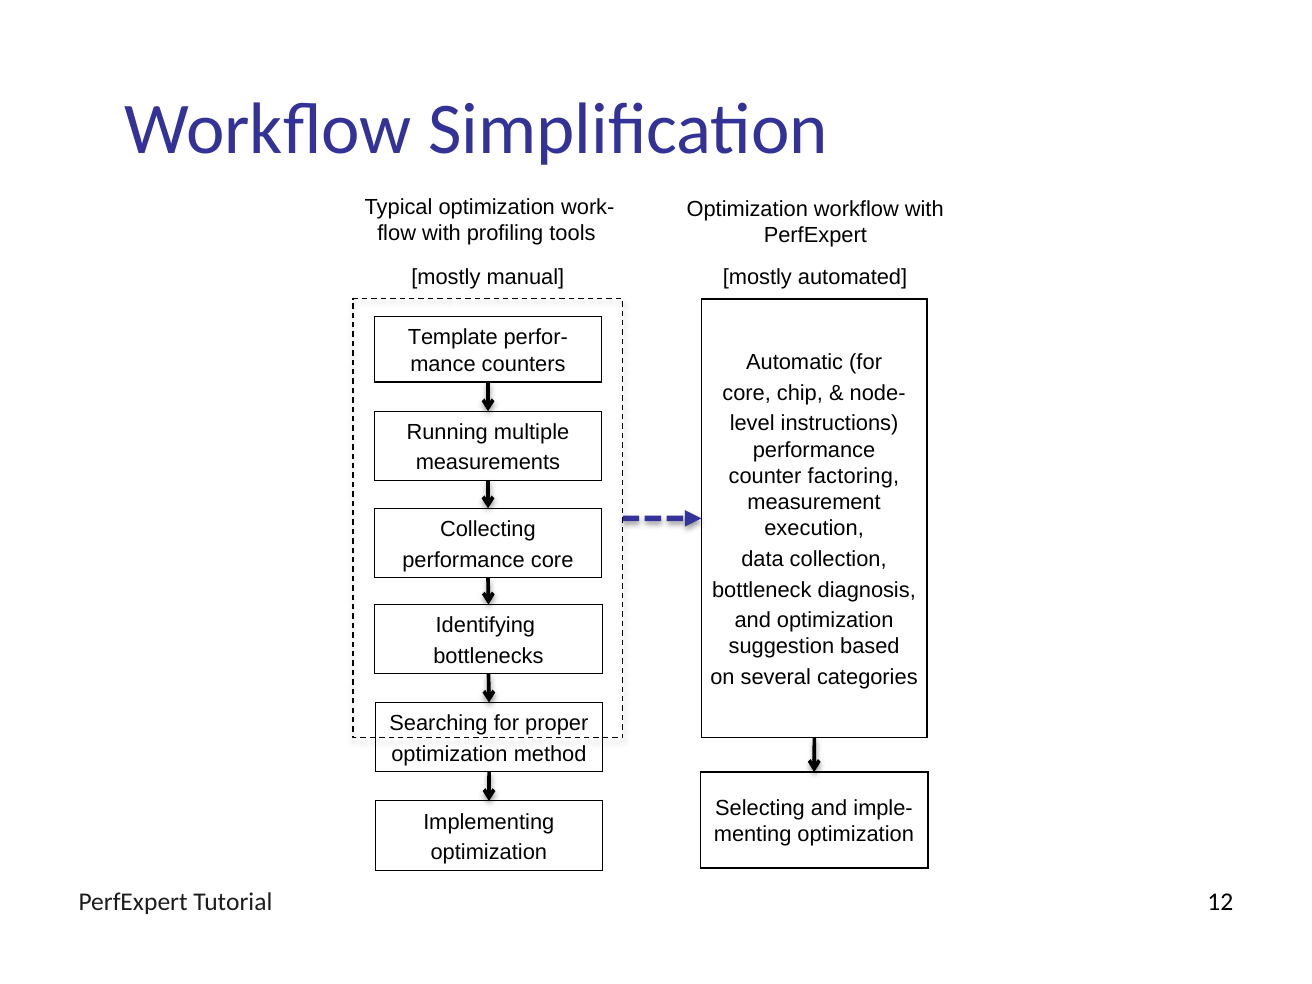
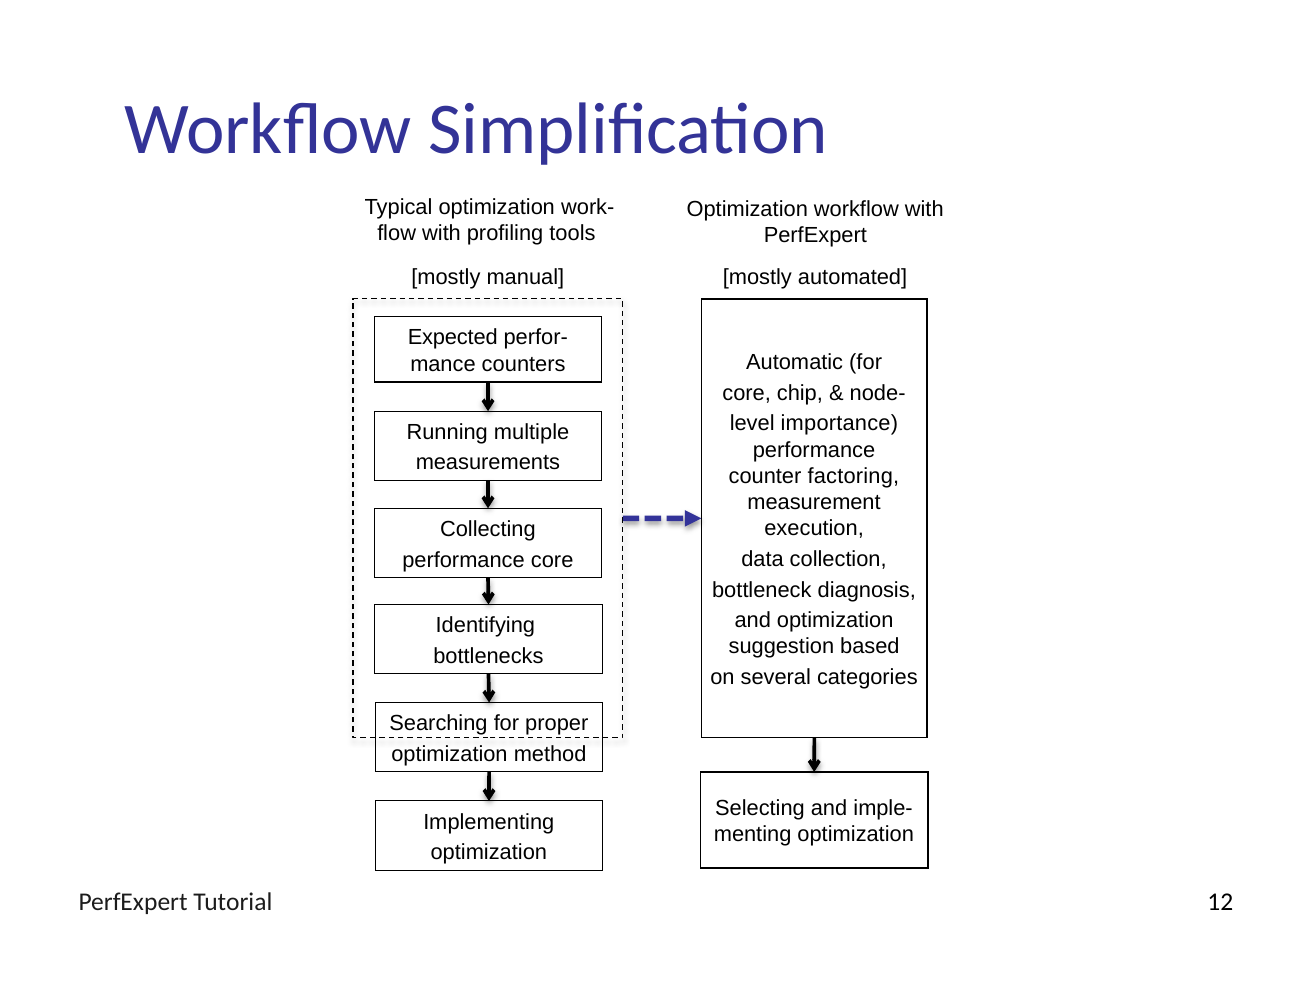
Template: Template -> Expected (453, 338)
instructions: instructions -> importance (839, 424)
